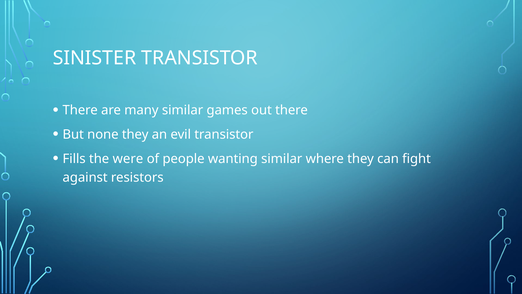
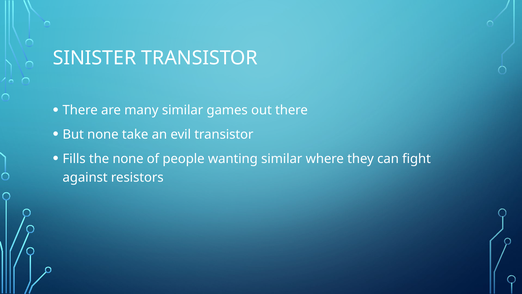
none they: they -> take (135, 134)
the were: were -> none (128, 159)
